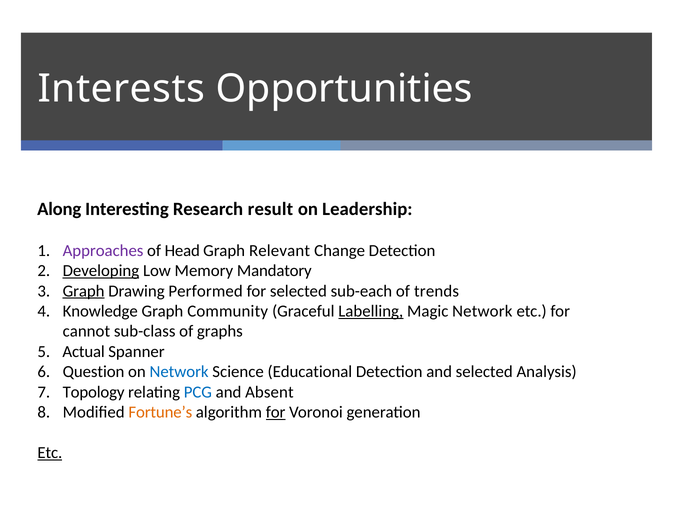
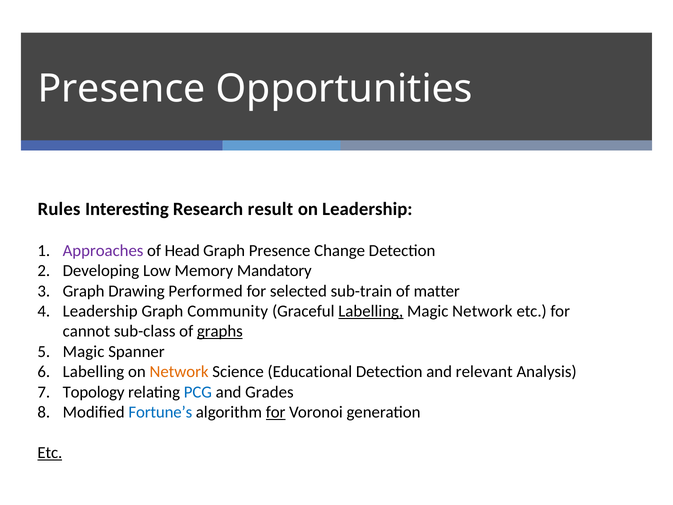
Interests: Interests -> Presence (122, 89)
Along: Along -> Rules (59, 209)
Graph Relevant: Relevant -> Presence (280, 250)
Developing underline: present -> none (101, 271)
Graph underline: present -> none (84, 291)
sub-each: sub-each -> sub-train (361, 291)
trends: trends -> matter (437, 291)
Knowledge: Knowledge -> Leadership (100, 311)
graphs underline: none -> present (220, 331)
Actual: Actual -> Magic (84, 351)
Question: Question -> Labelling (93, 372)
Network colour: blue -> orange (179, 372)
and selected: selected -> relevant (484, 372)
Absent: Absent -> Grades (269, 392)
Fortune’s colour: orange -> blue (160, 412)
